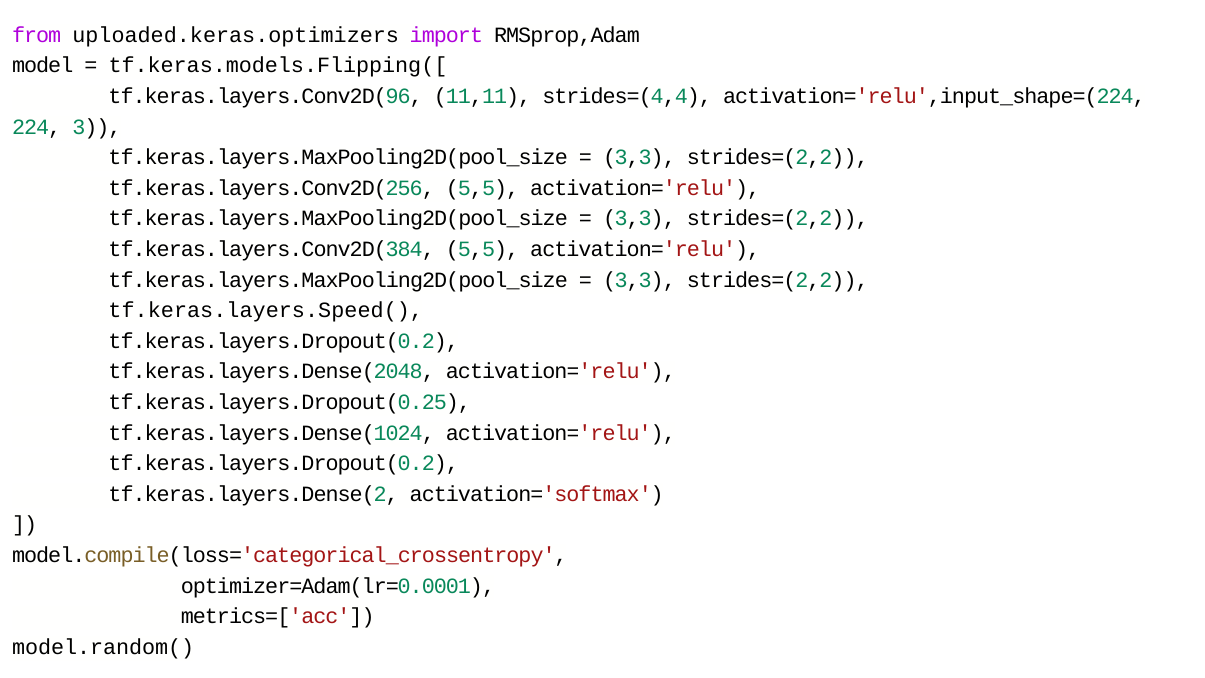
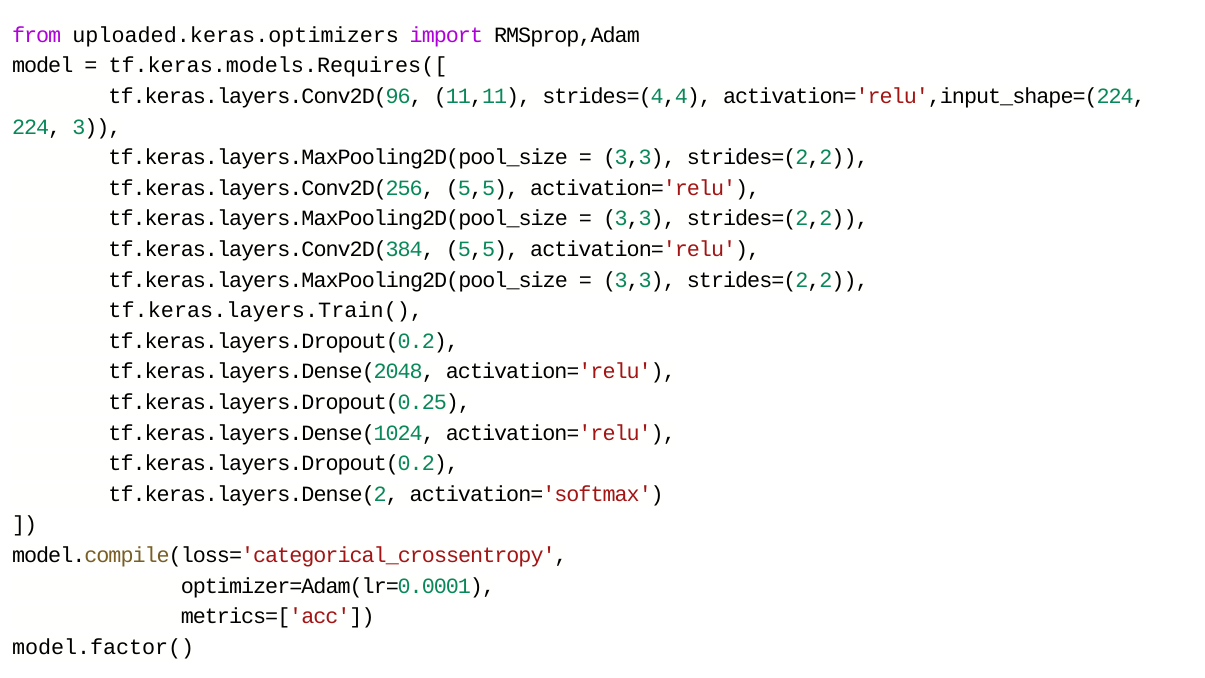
tf.keras.models.Flipping([: tf.keras.models.Flipping([ -> tf.keras.models.Requires([ (278, 66)
tf.keras.layers.Speed(: tf.keras.layers.Speed( -> tf.keras.layers.Train( (266, 310)
model.random(: model.random( -> model.factor( (103, 647)
